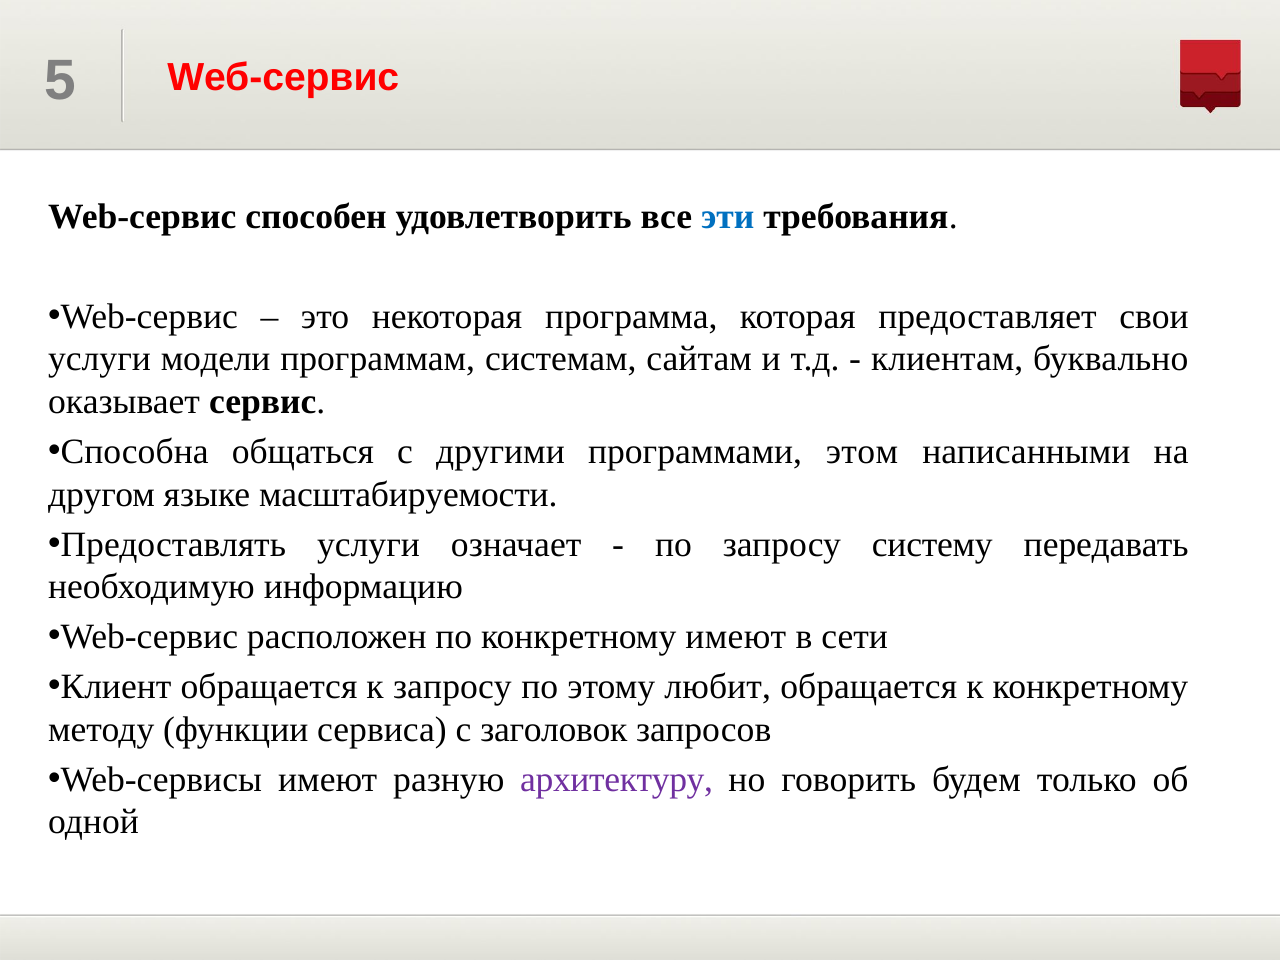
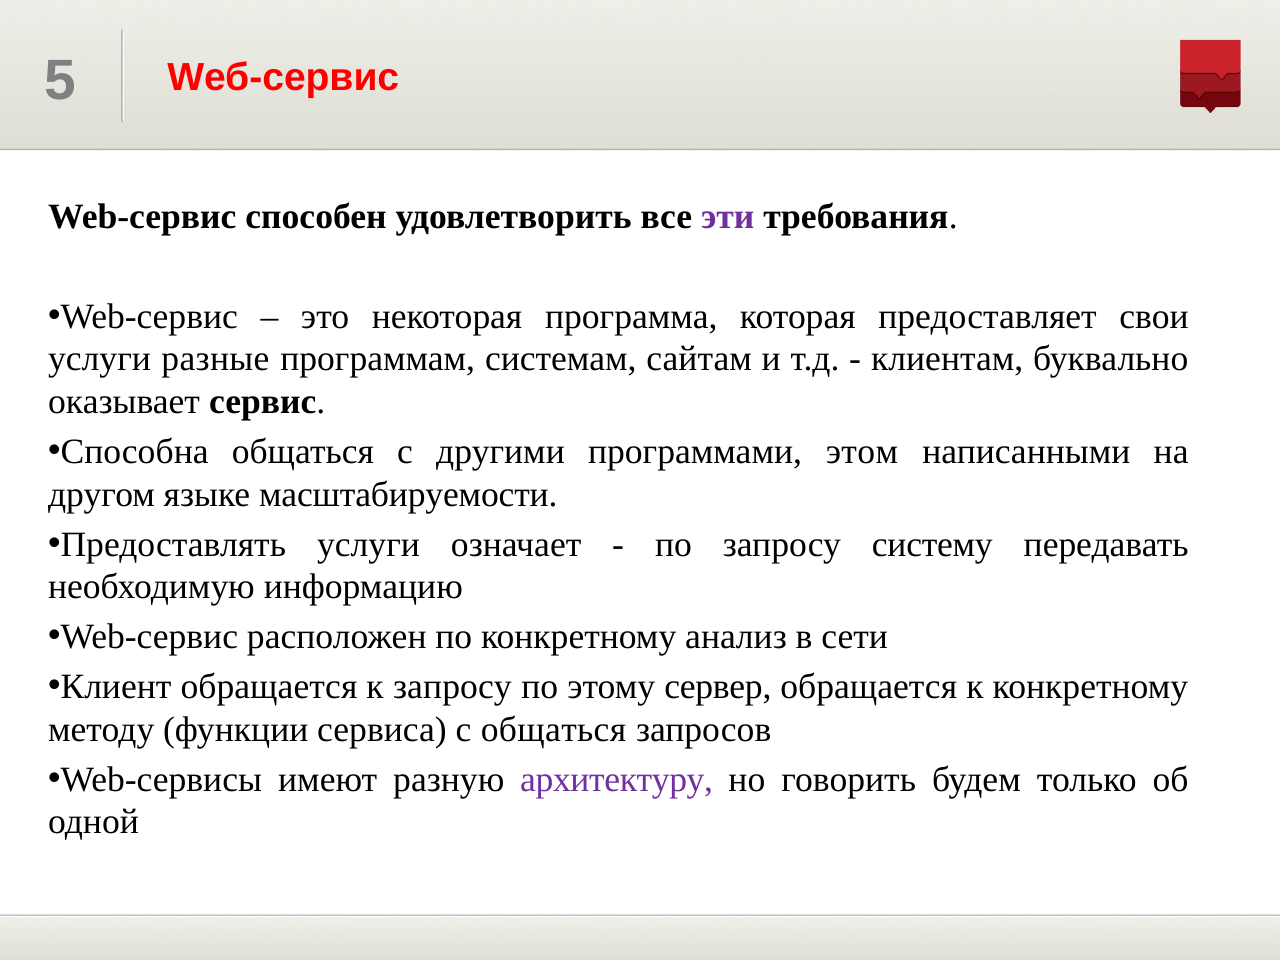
эти colour: blue -> purple (728, 217)
модели: модели -> разные (215, 359)
конкретному имеют: имеют -> анализ (736, 637)
любит: любит -> сервер (718, 687)
с заголовок: заголовок -> общаться (553, 729)
